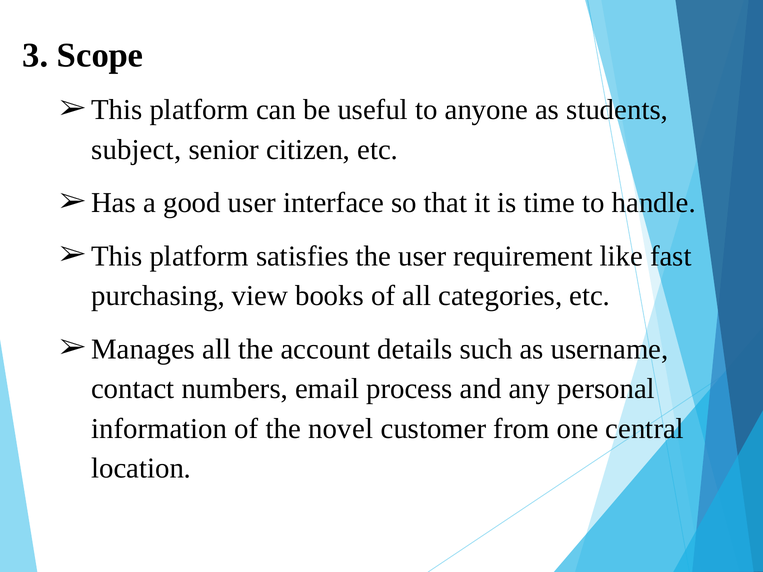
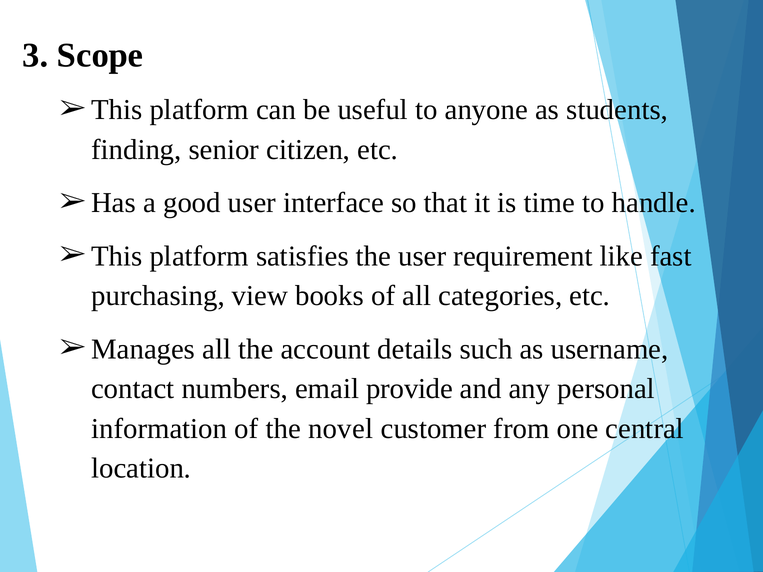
subject: subject -> finding (136, 150)
process: process -> provide (410, 389)
